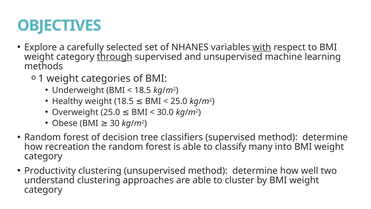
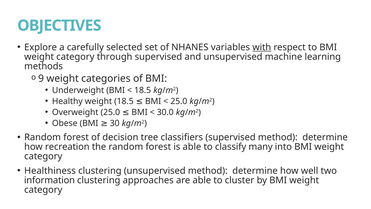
through underline: present -> none (115, 57)
1: 1 -> 9 (41, 78)
Productivity: Productivity -> Healthiness (50, 171)
understand: understand -> information (49, 180)
